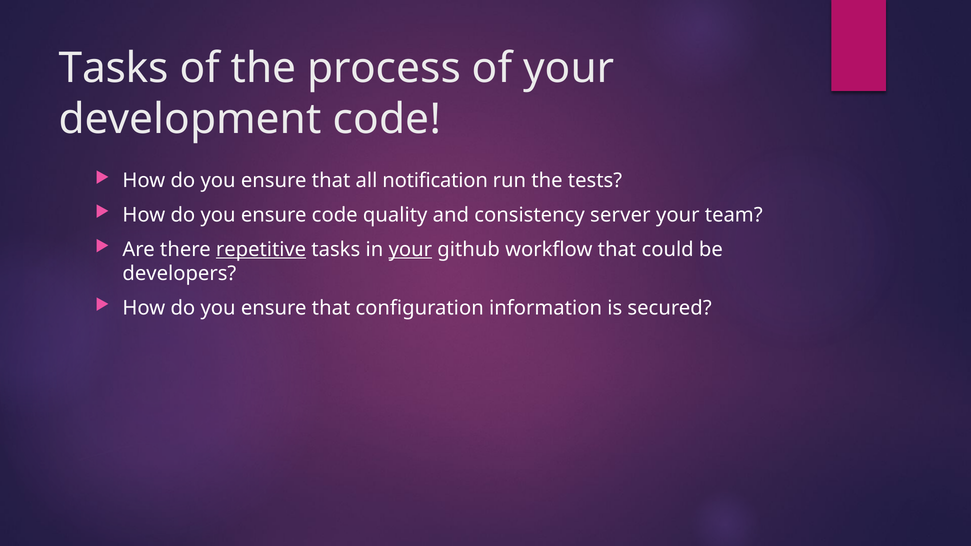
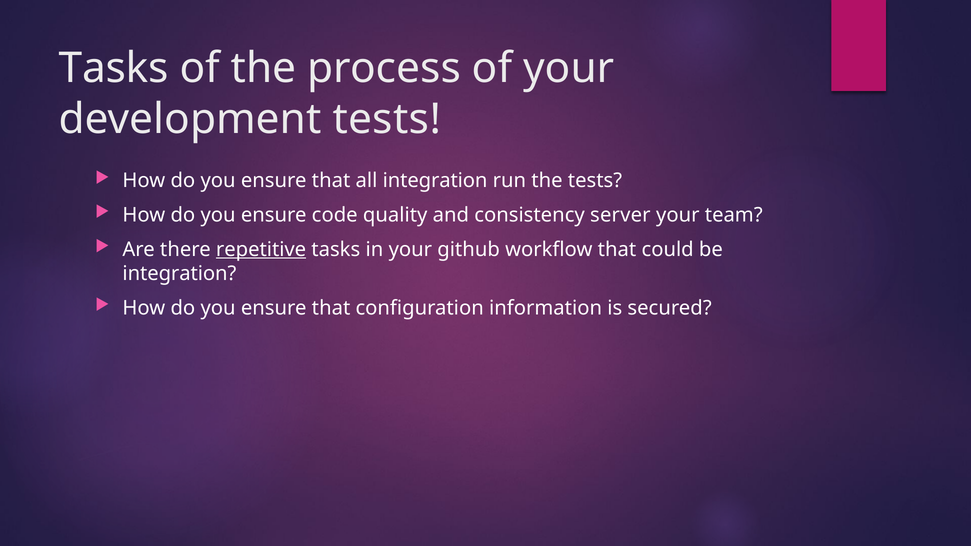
development code: code -> tests (387, 119)
all notification: notification -> integration (435, 181)
your underline: present -> none (410, 250)
developers: developers -> integration (179, 274)
